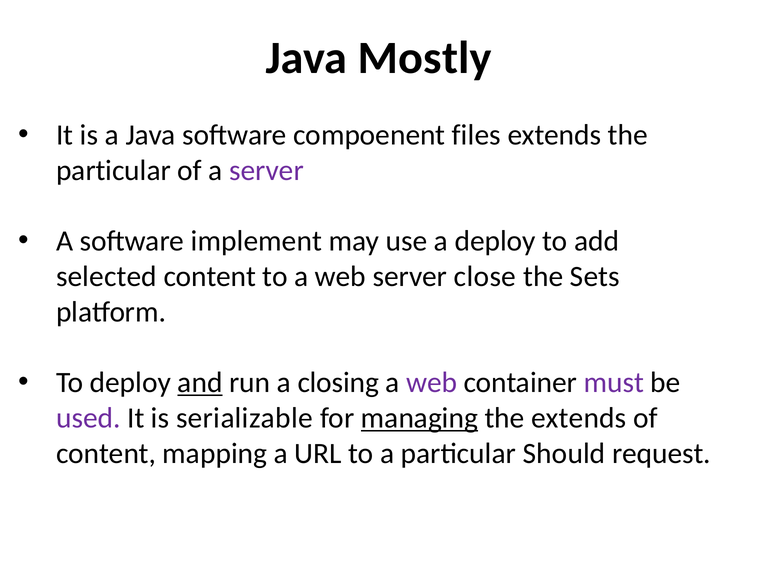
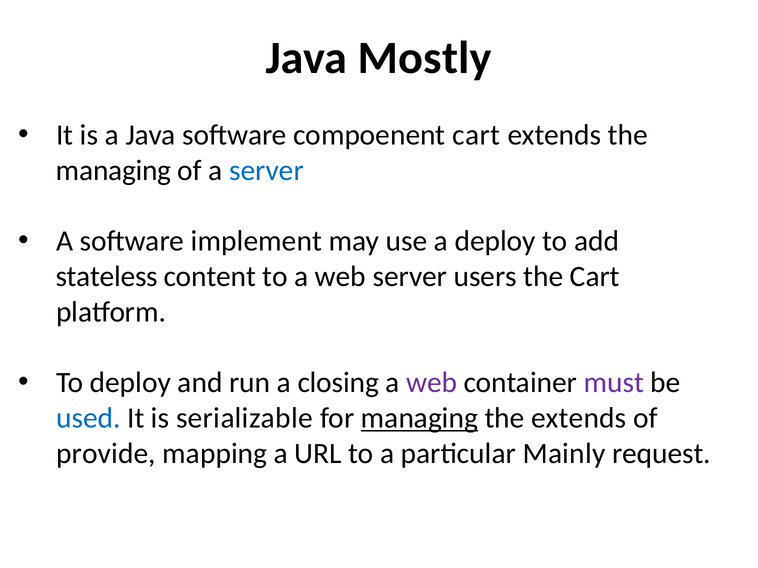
compoenent files: files -> cart (476, 135)
particular: particular -> managing (114, 171)
server colour: purple -> blue (267, 171)
selected: selected -> stateless (107, 277)
close: close -> users (485, 277)
the Sets: Sets -> Cart (595, 277)
and underline: present -> none (200, 383)
used colour: purple -> blue (88, 418)
content: content -> provide (106, 454)
Should: Should -> Mainly (564, 454)
